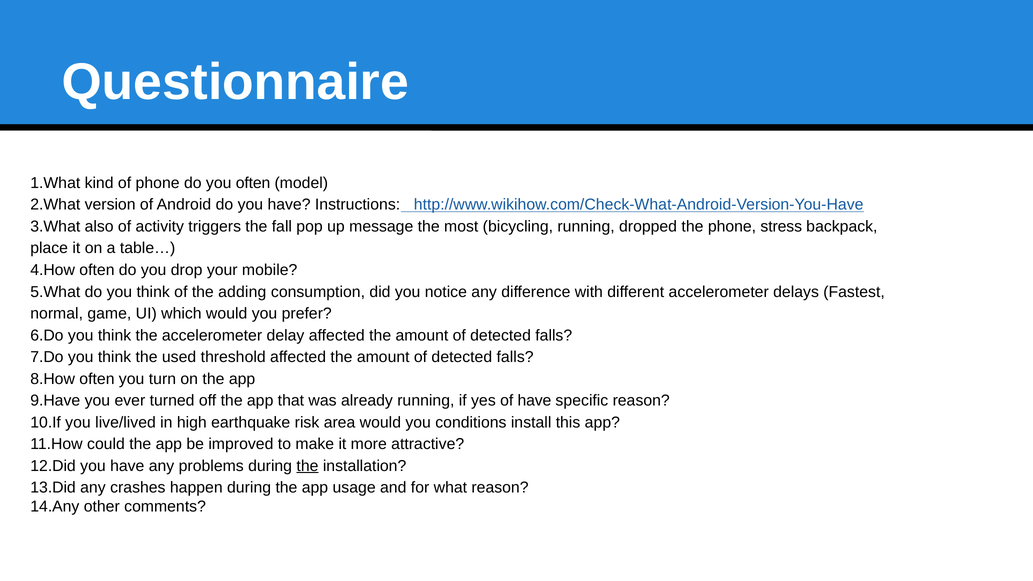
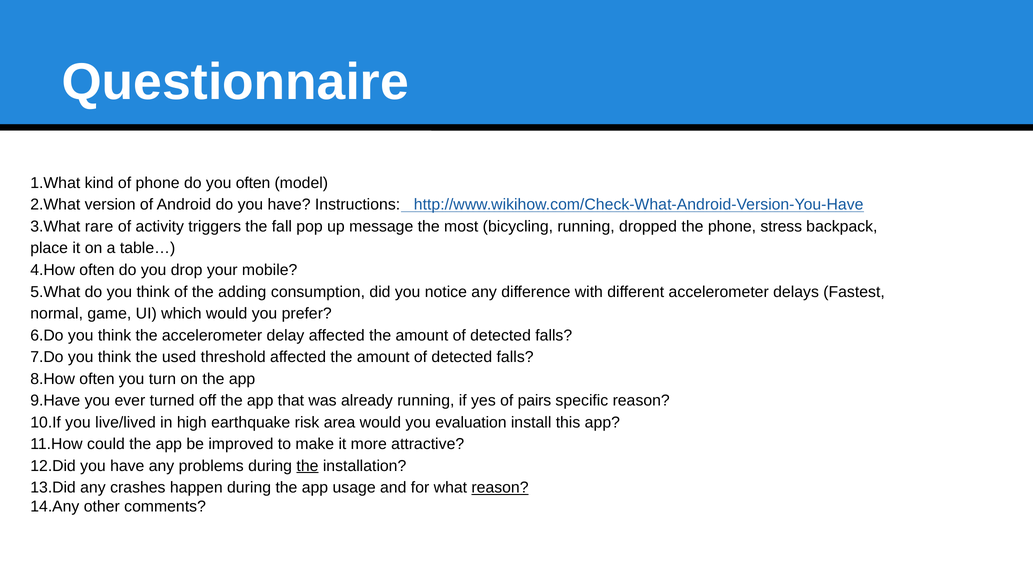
also: also -> rare (99, 227)
of have: have -> pairs (534, 401)
conditions: conditions -> evaluation (471, 422)
reason underline: none -> present (500, 488)
